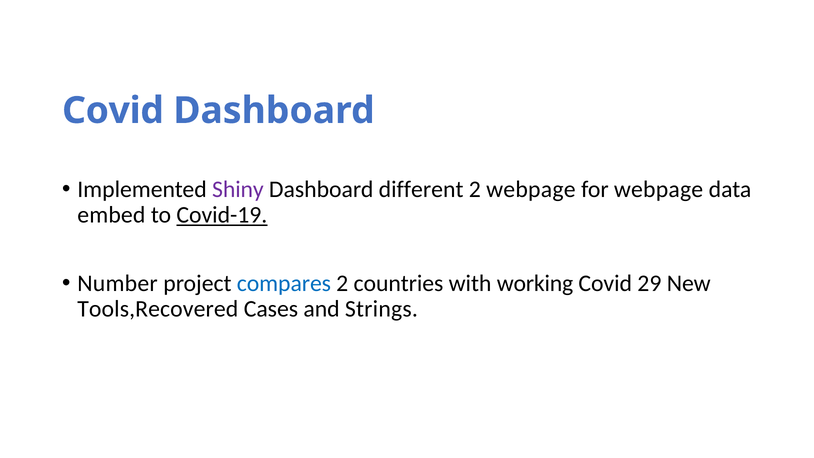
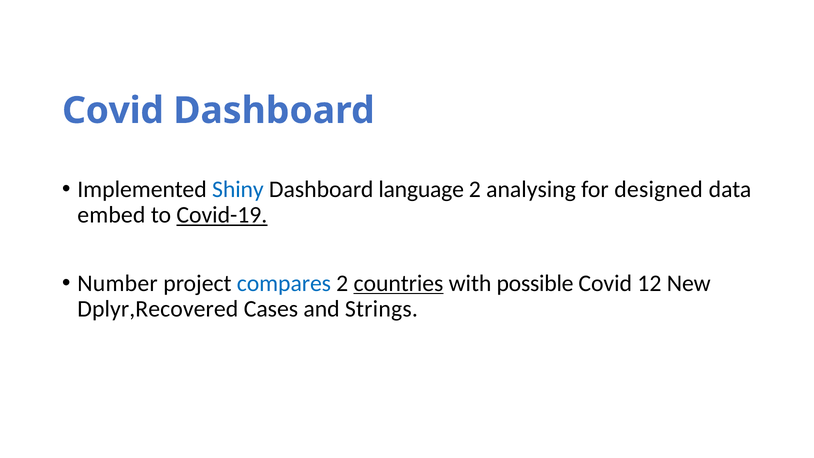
Shiny colour: purple -> blue (238, 189)
different: different -> language (421, 189)
2 webpage: webpage -> analysing (531, 189)
for webpage: webpage -> designed (659, 189)
countries underline: none -> present (398, 283)
working: working -> possible (535, 283)
29: 29 -> 12 (649, 283)
Tools,Recovered: Tools,Recovered -> Dplyr,Recovered (158, 309)
